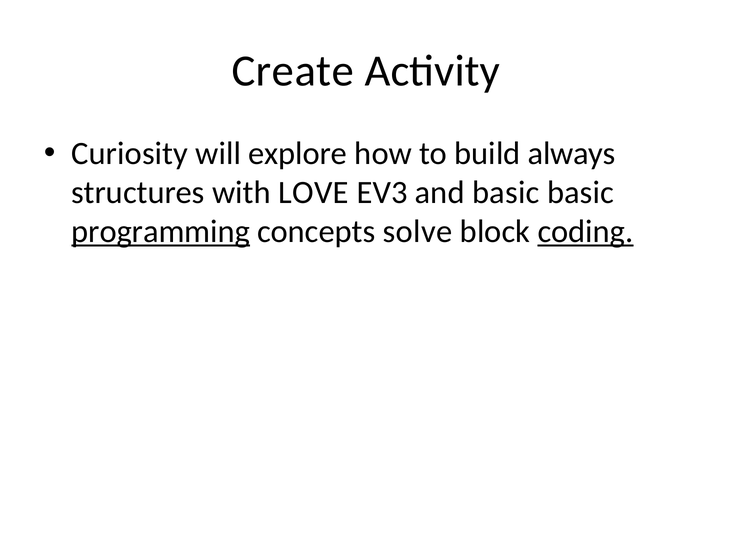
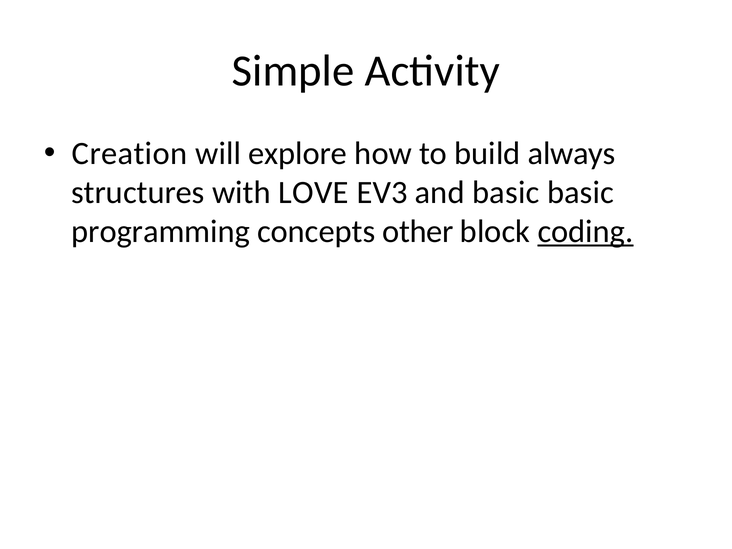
Create: Create -> Simple (293, 71)
Curiosity: Curiosity -> Creation (130, 154)
programming underline: present -> none (161, 232)
solve: solve -> other (418, 232)
